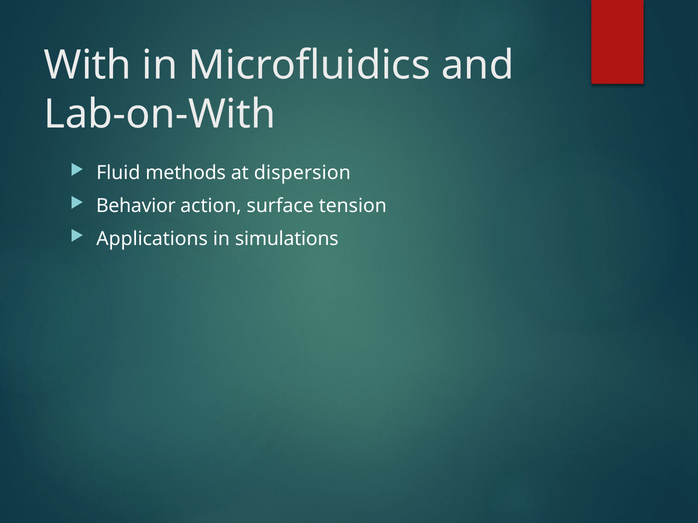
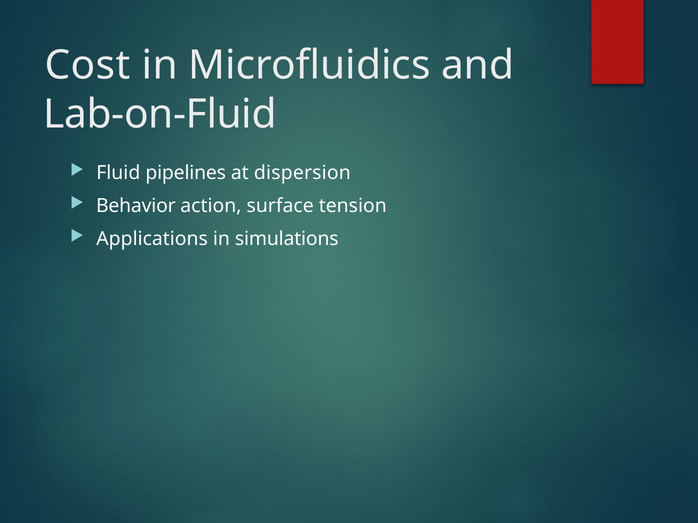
With: With -> Cost (87, 65)
Lab-on-With: Lab-on-With -> Lab-on-Fluid (160, 114)
methods: methods -> pipelines (186, 173)
